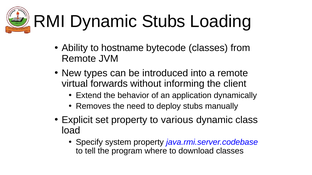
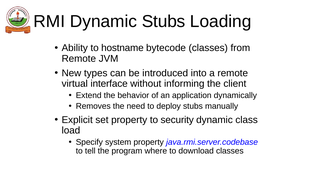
forwards: forwards -> interface (109, 84)
various: various -> security (177, 120)
